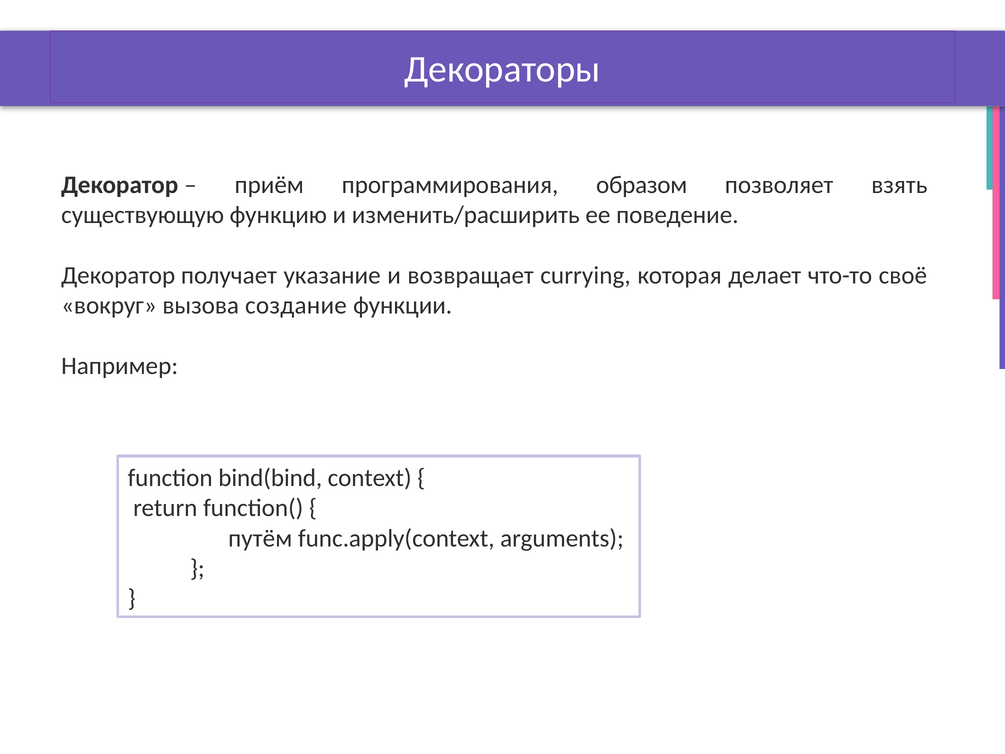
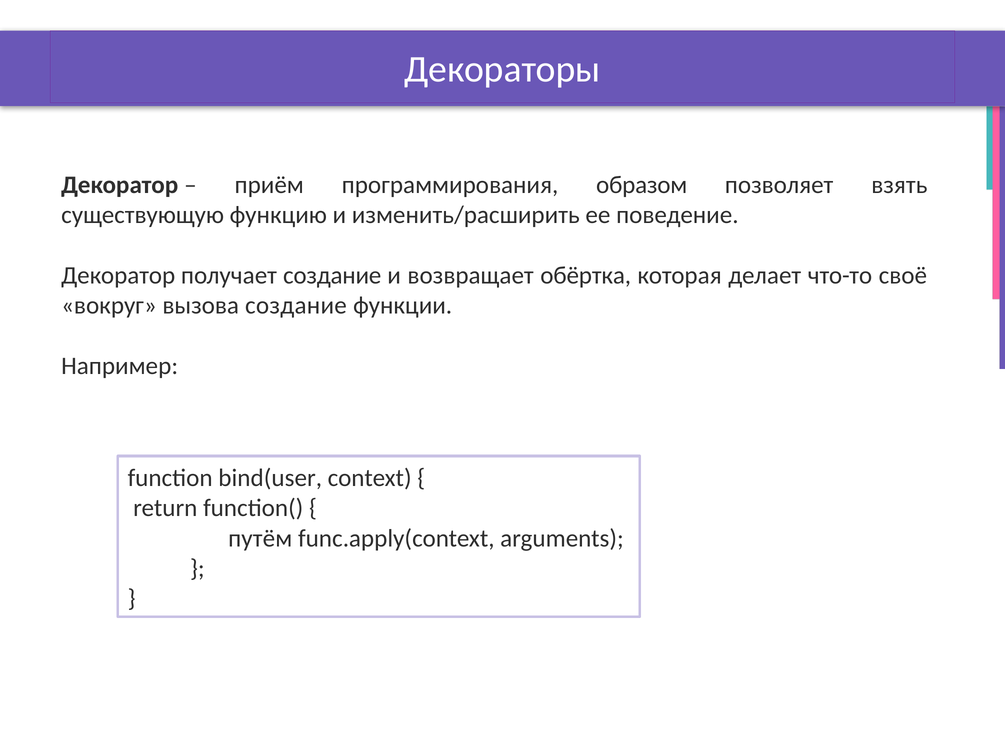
получает указание: указание -> создание (332, 275)
currying: currying -> обёртка (586, 275)
bind(bind: bind(bind -> bind(user (270, 478)
